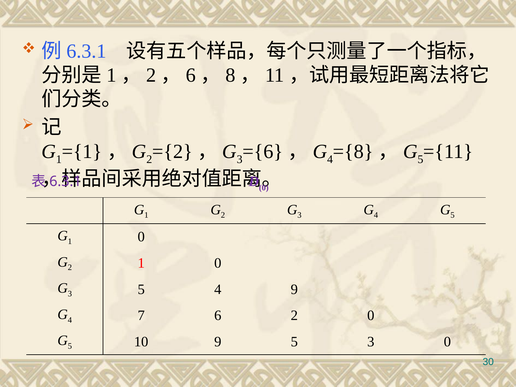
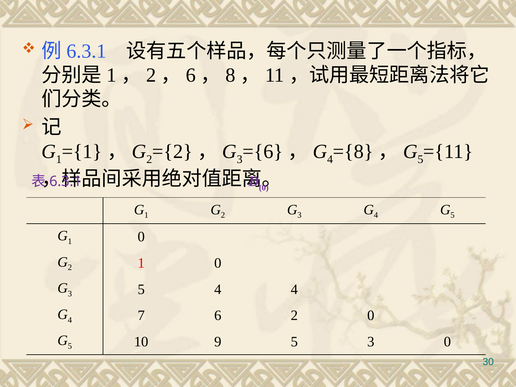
4 9: 9 -> 4 (294, 289)
